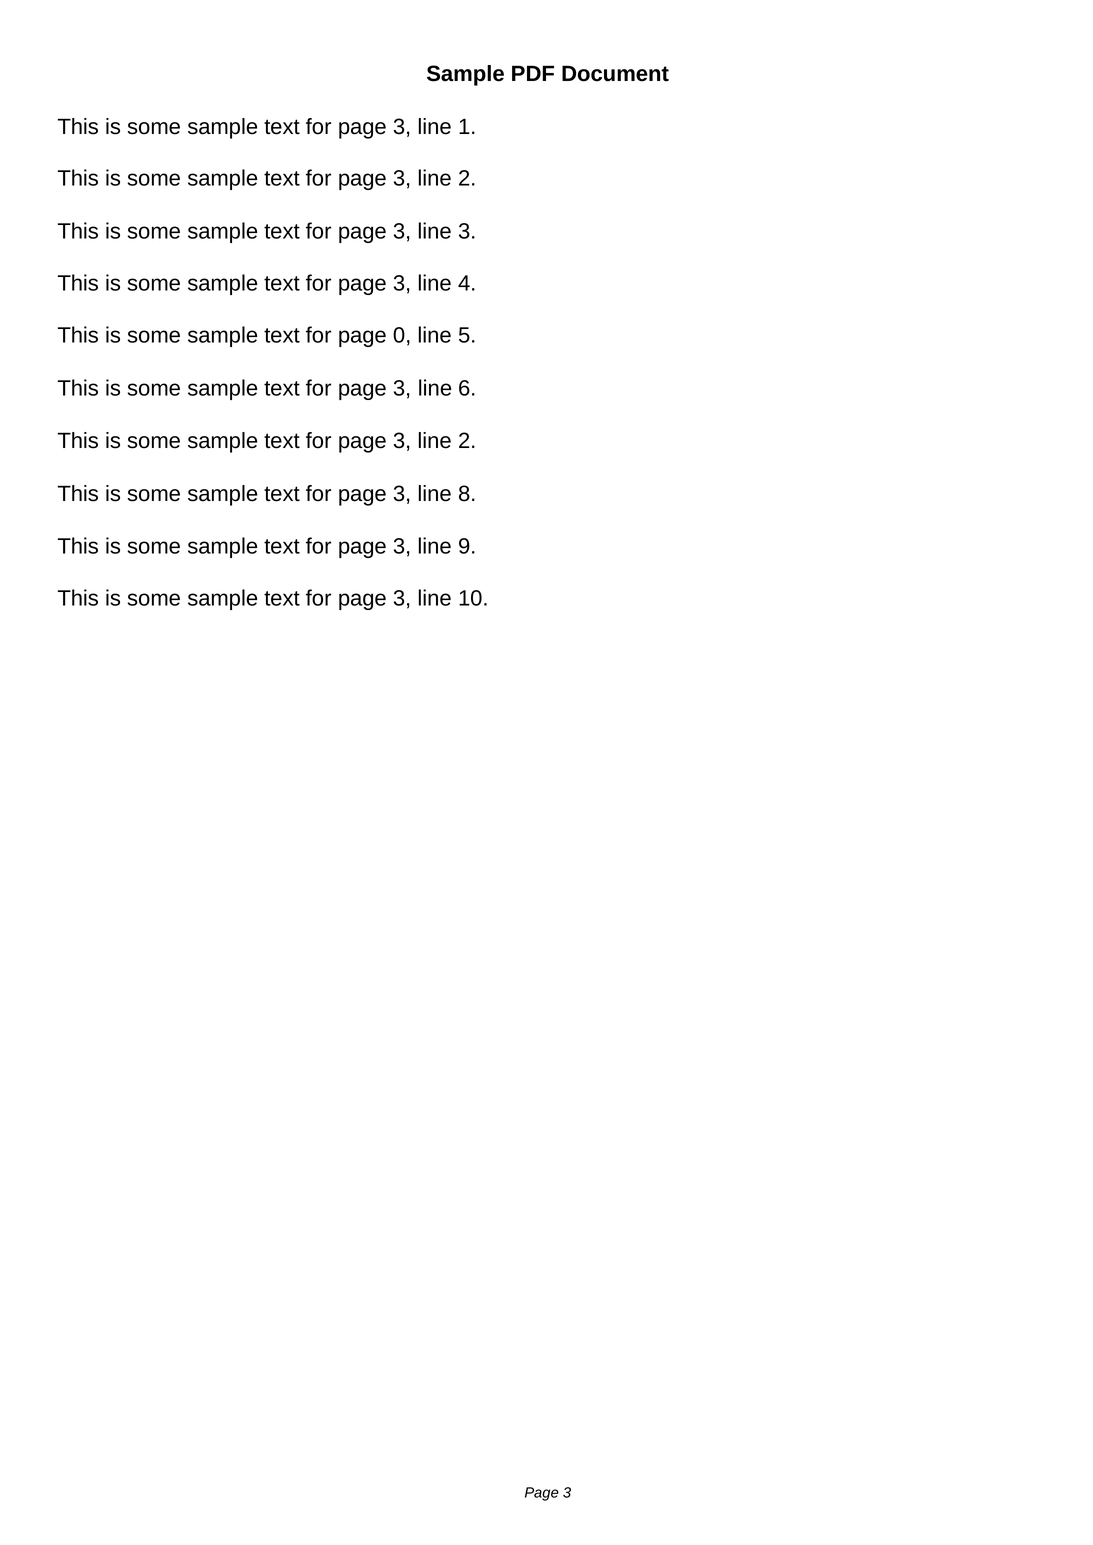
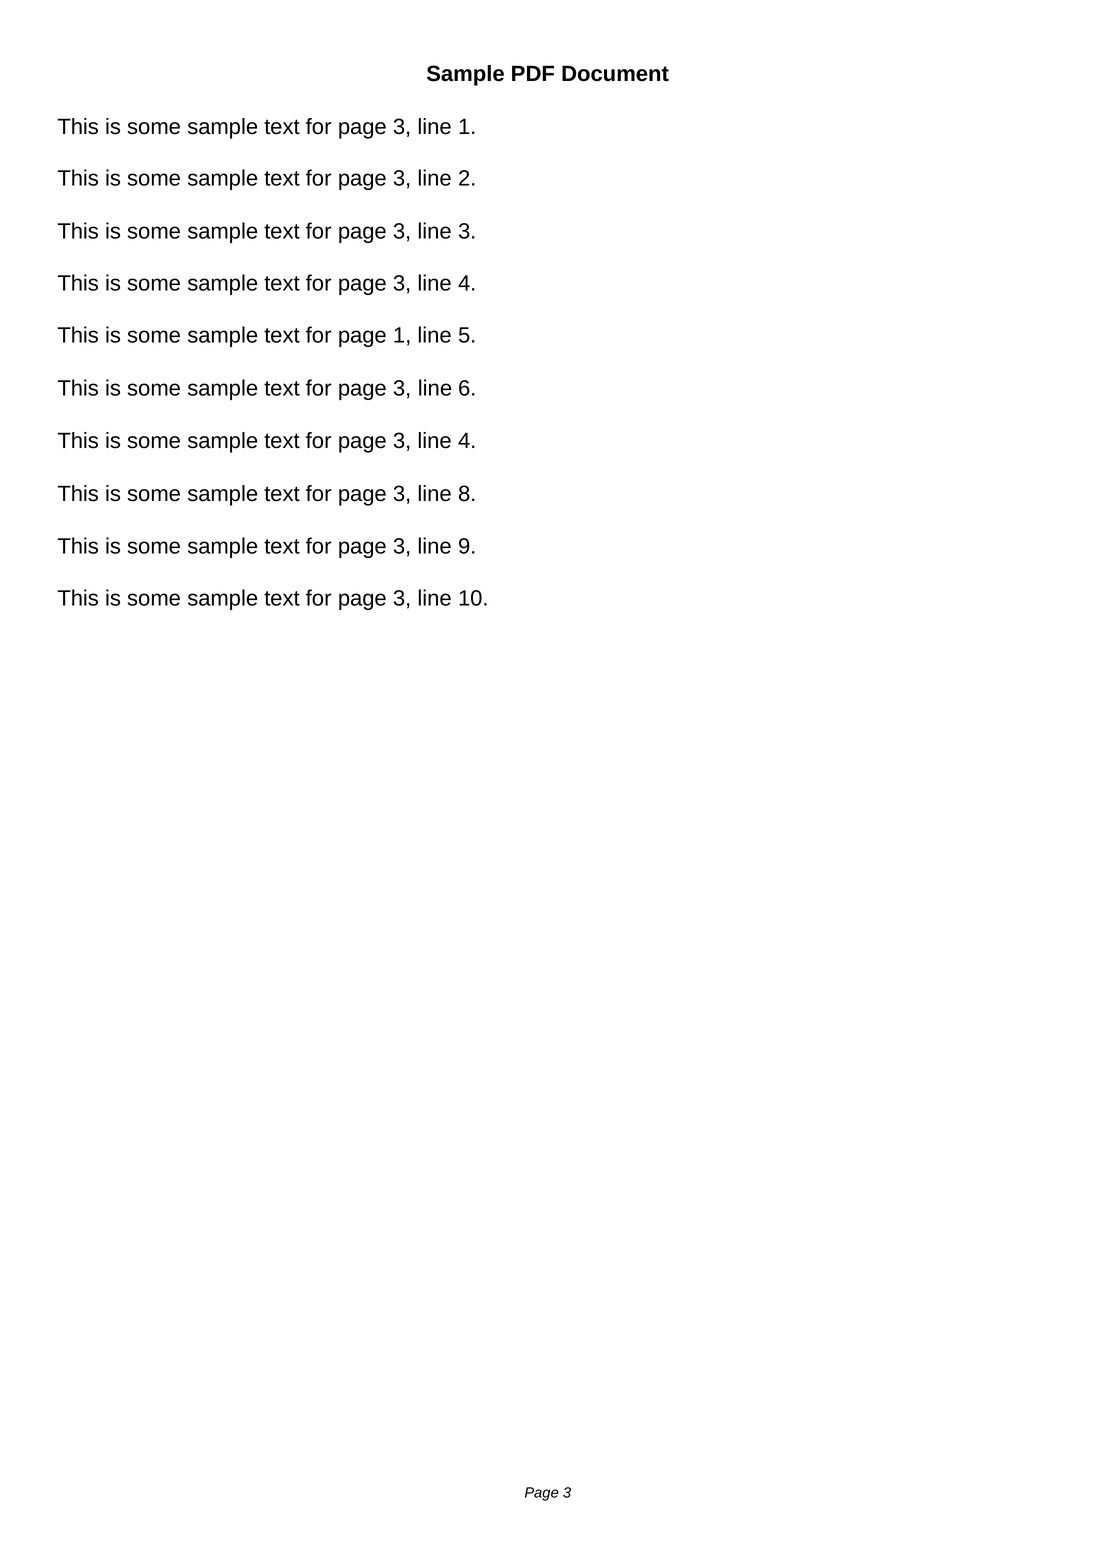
page 0: 0 -> 1 (402, 336)
2: 2 -> 4 (467, 441)
